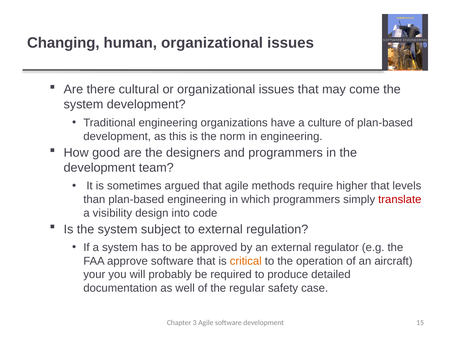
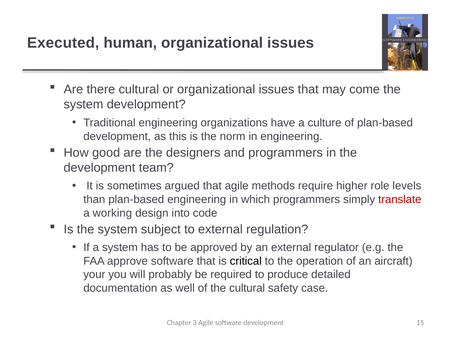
Changing: Changing -> Executed (63, 43)
higher that: that -> role (380, 186)
visibility: visibility -> working (112, 213)
critical colour: orange -> black (246, 261)
the regular: regular -> cultural (247, 288)
